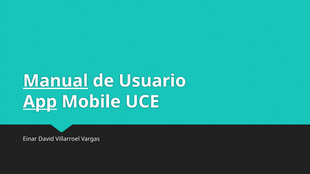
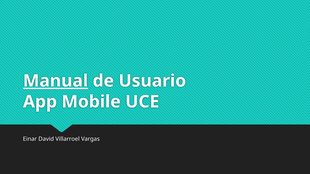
App underline: present -> none (40, 102)
